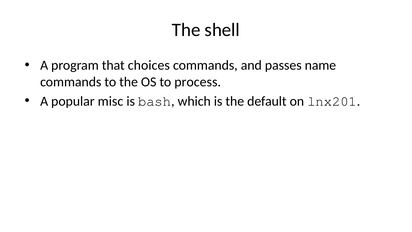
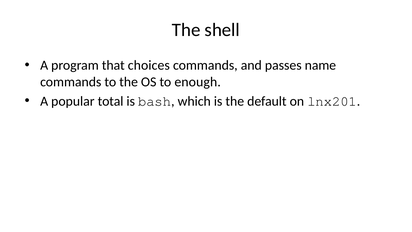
process: process -> enough (198, 82)
misc: misc -> total (111, 101)
